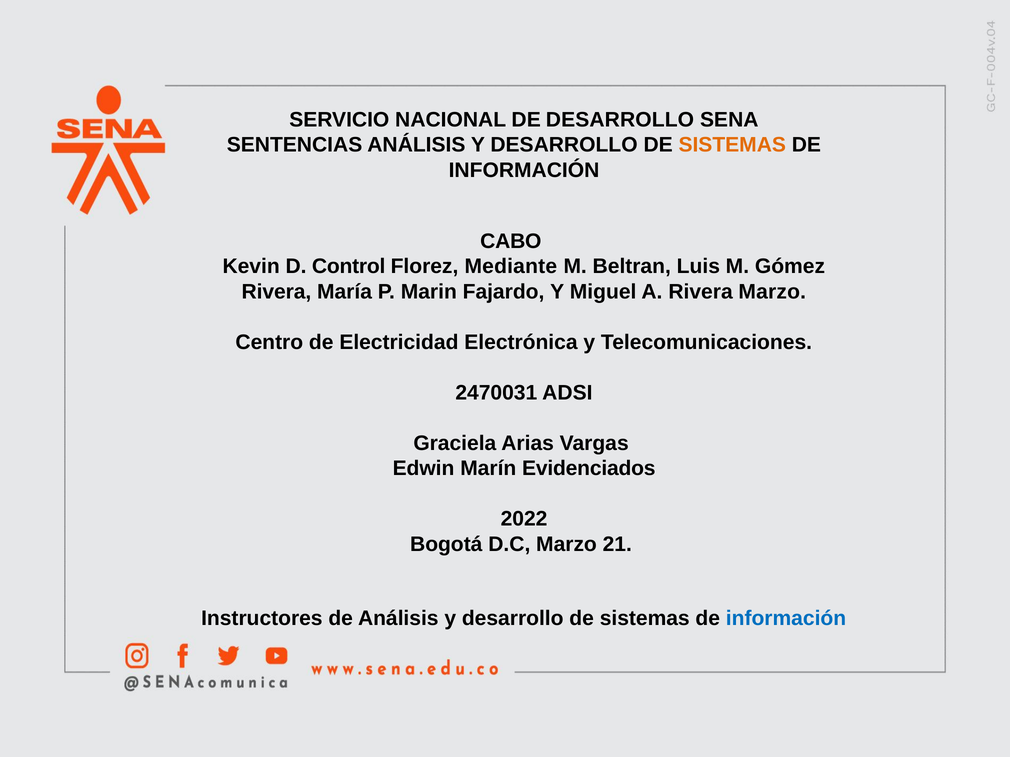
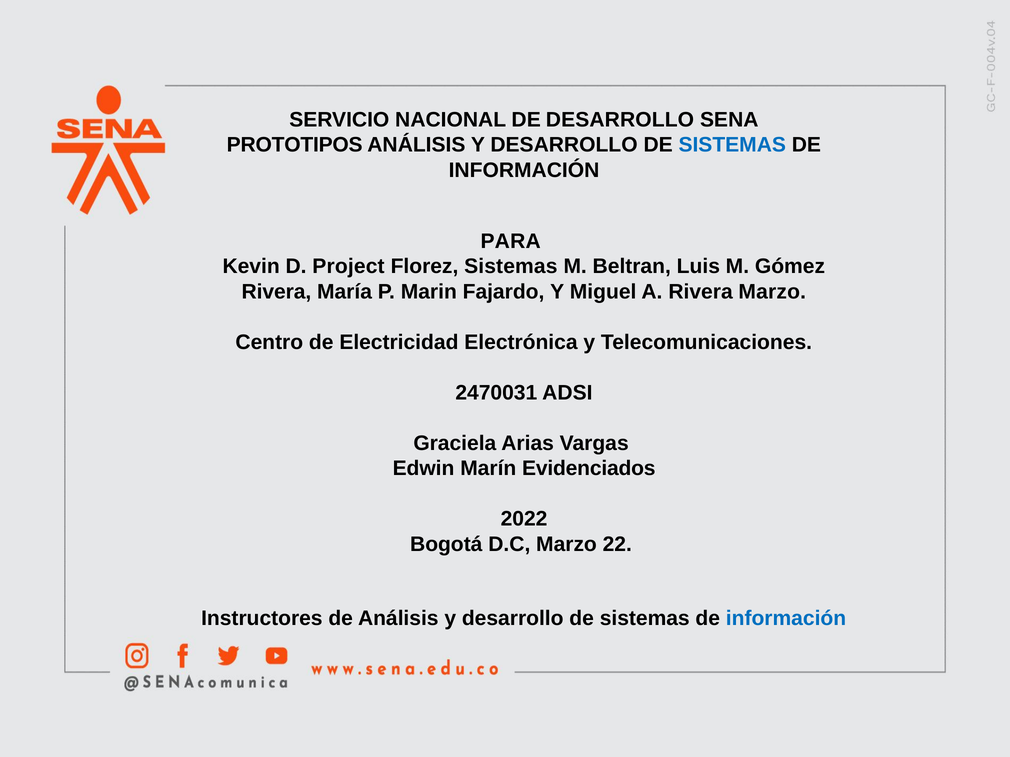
SENTENCIAS: SENTENCIAS -> PROTOTIPOS (295, 145)
SISTEMAS colour: orange -> blue (732, 145)
CABO: CABO -> PARA (511, 241)
Control: Control -> Project (348, 267)
Florez Mediante: Mediante -> Sistemas (511, 267)
21: 21 -> 22 (617, 544)
